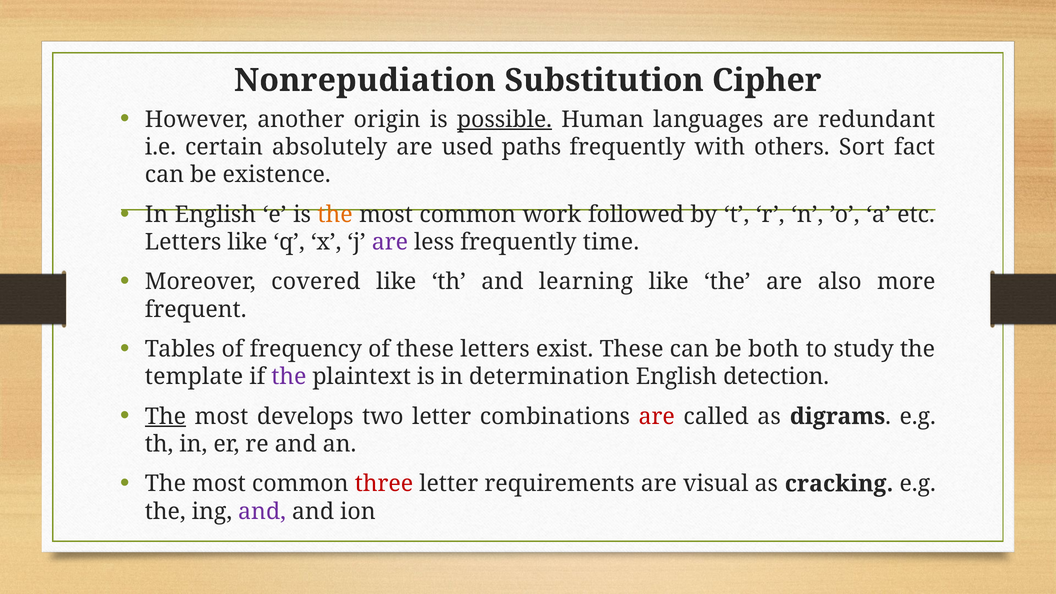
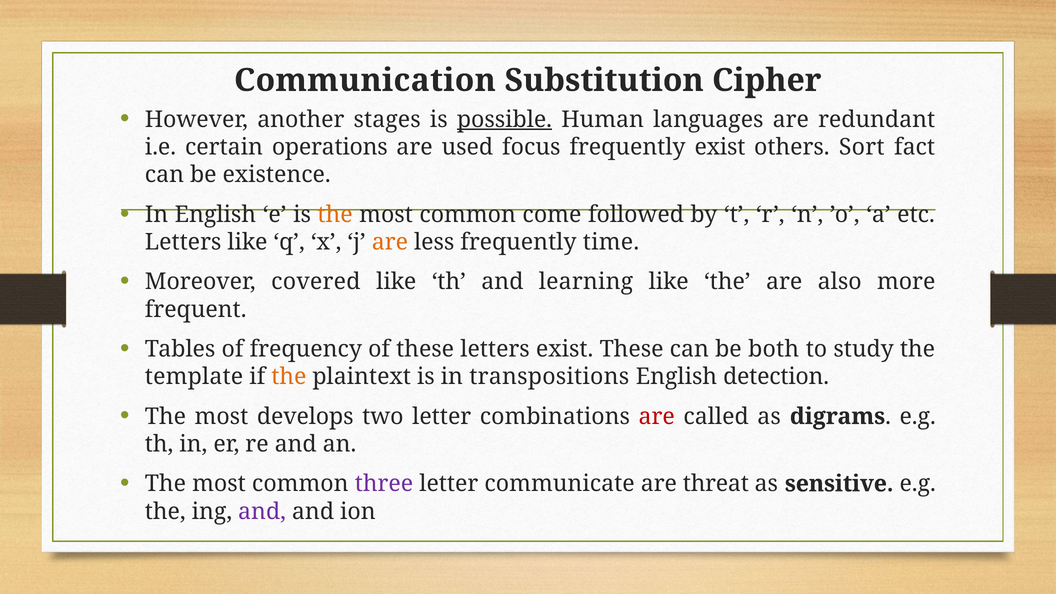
Nonrepudiation: Nonrepudiation -> Communication (365, 80)
origin: origin -> stages (387, 119)
absolutely: absolutely -> operations (330, 147)
paths: paths -> focus (531, 147)
frequently with: with -> exist (720, 147)
work: work -> come (552, 214)
are colour: purple -> orange (390, 242)
the colour: purple -> orange (289, 377)
determination: determination -> transpositions (549, 377)
The underline: present -> none (165, 416)
three colour: red -> purple (384, 484)
requirements: requirements -> communicate (560, 484)
visual: visual -> threat (716, 484)
cracking: cracking -> sensitive (839, 484)
